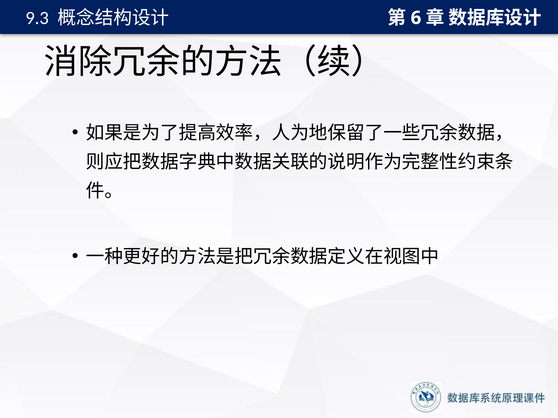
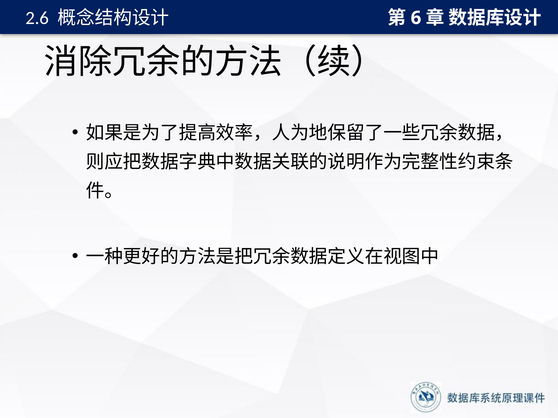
9.3: 9.3 -> 2.6 (37, 18)
